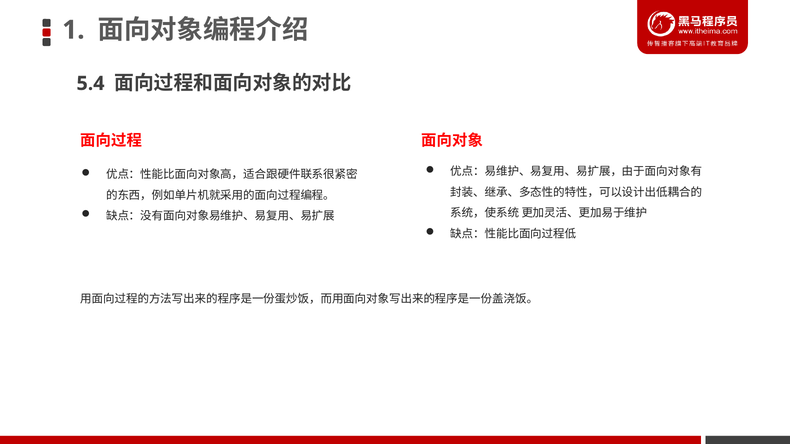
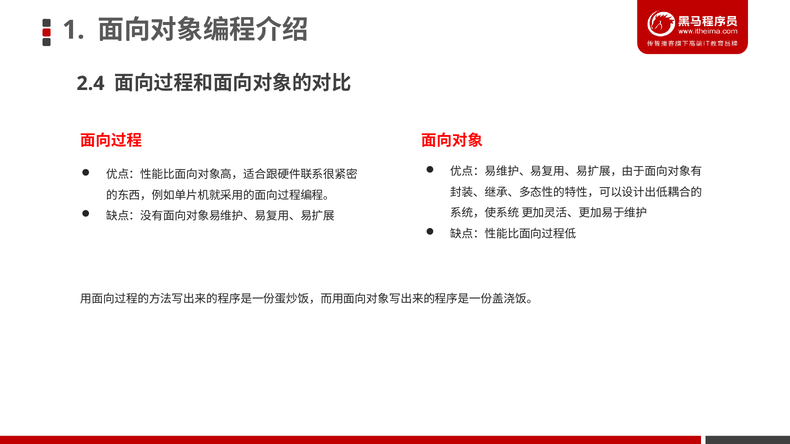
5.4: 5.4 -> 2.4 (91, 84)
